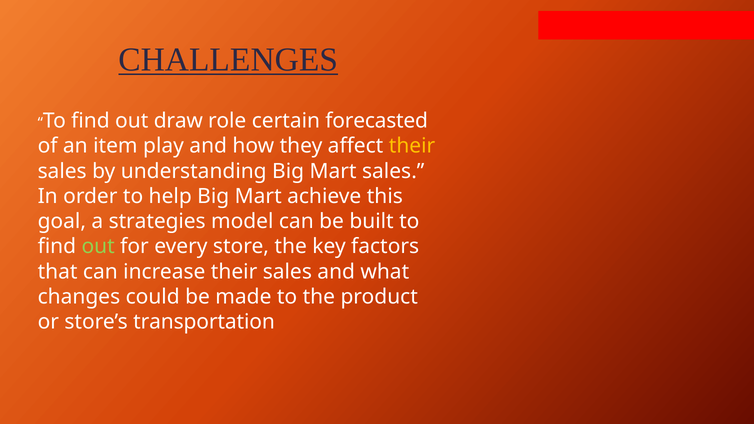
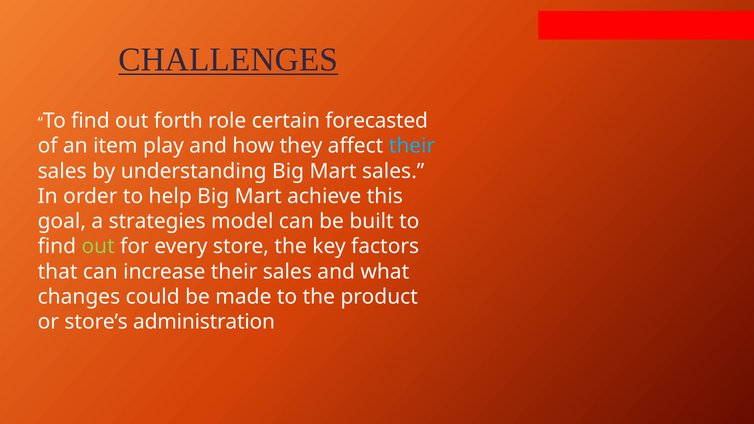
draw: draw -> forth (178, 121)
their colour: yellow -> light blue (412, 146)
transportation: transportation -> administration (204, 322)
